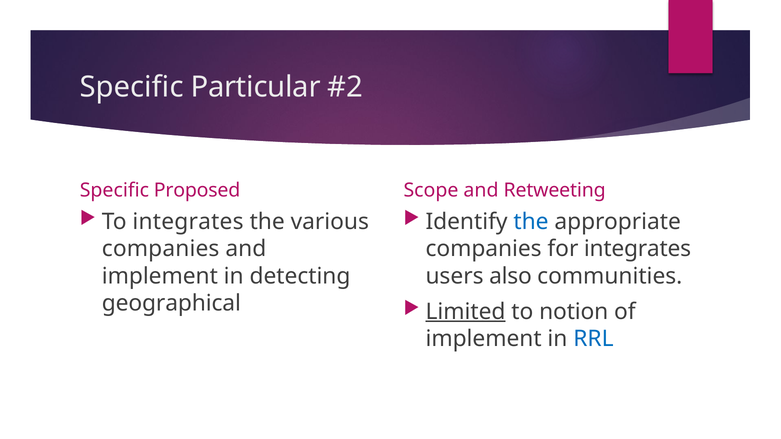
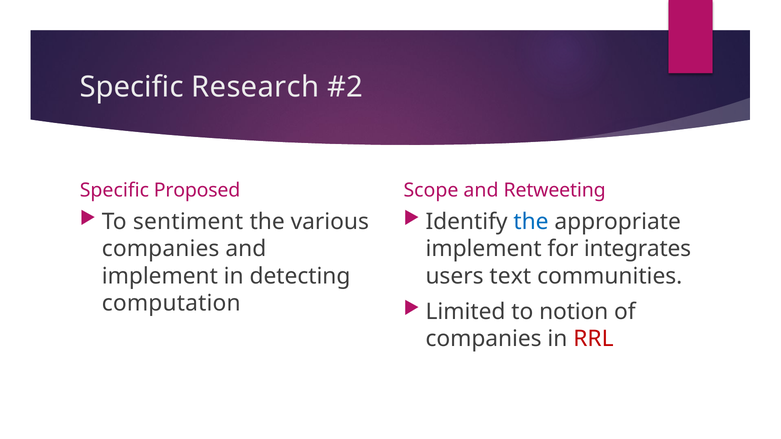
Particular: Particular -> Research (255, 87)
To integrates: integrates -> sentiment (188, 222)
companies: companies -> implement (484, 249)
also: also -> text (510, 276)
geographical: geographical -> computation (171, 304)
Limited underline: present -> none (466, 312)
implement: implement -> companies (484, 339)
RRL colour: blue -> red (593, 339)
